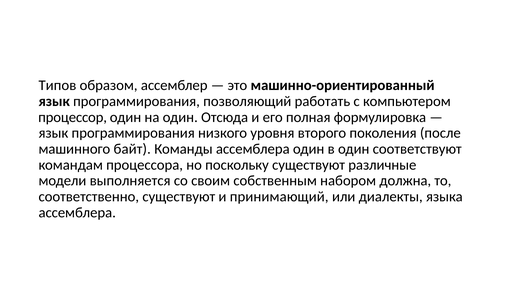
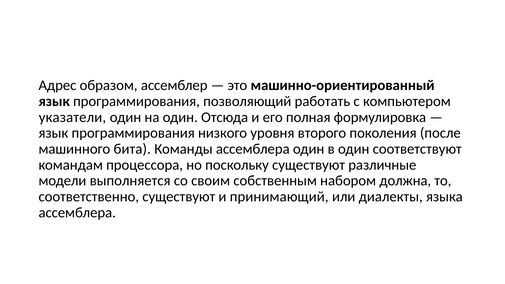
Типов: Типов -> Адрес (57, 85)
процессор: процессор -> указатели (72, 117)
байт: байт -> бита (132, 149)
